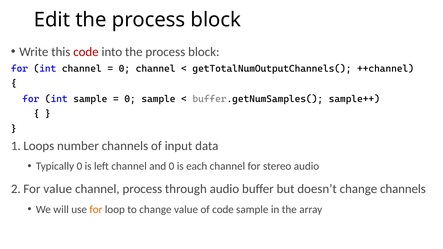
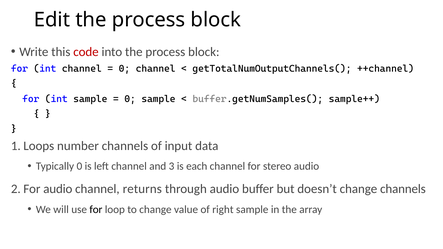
and 0: 0 -> 3 (172, 166)
value: value -> audio (58, 189)
channel process: process -> returns (142, 189)
for colour: orange -> black (96, 210)
of code: code -> right (223, 210)
